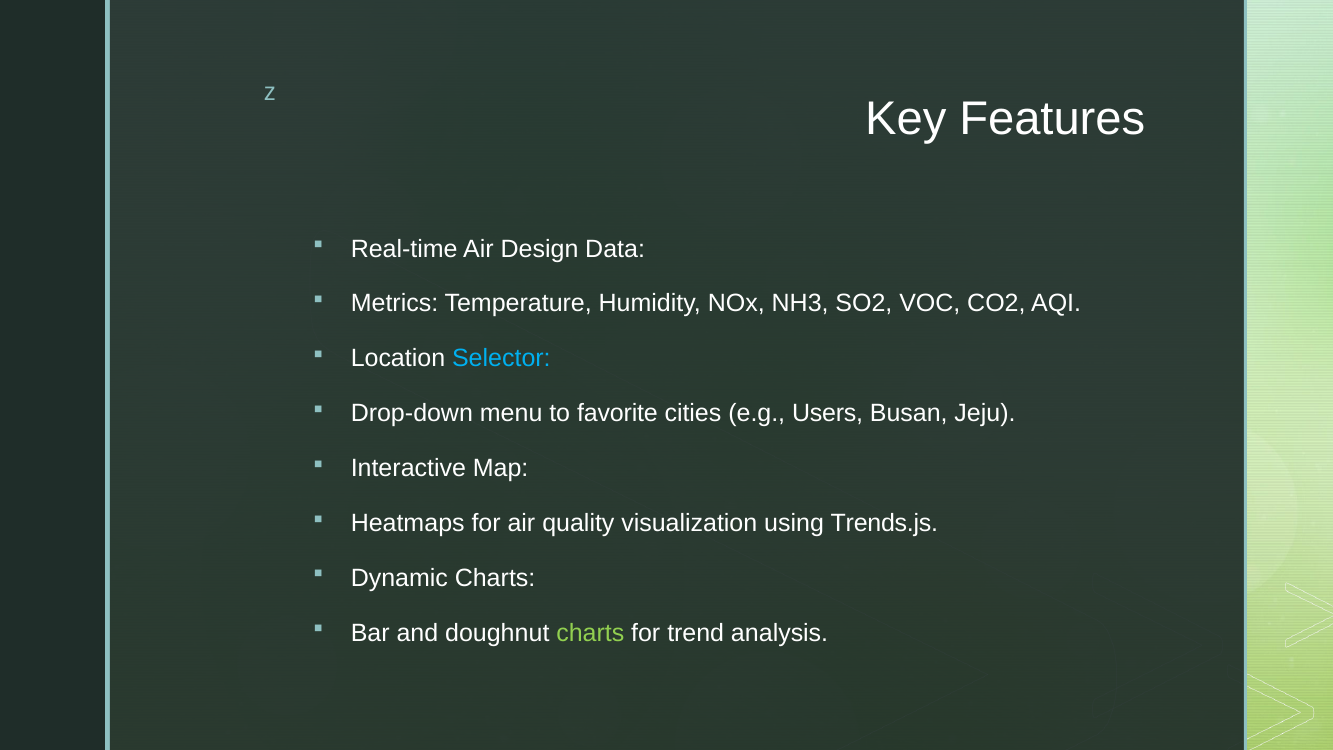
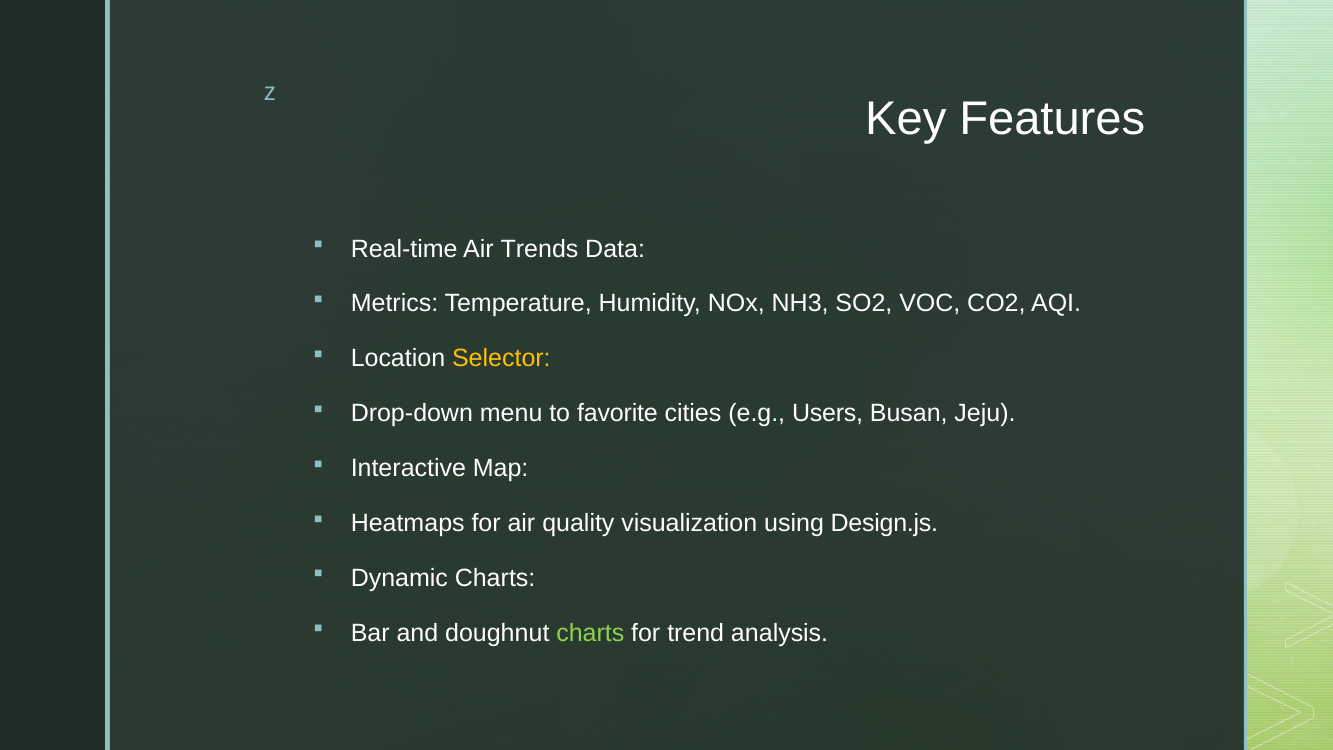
Design: Design -> Trends (540, 249)
Selector colour: light blue -> yellow (501, 359)
Trends.js: Trends.js -> Design.js (884, 523)
